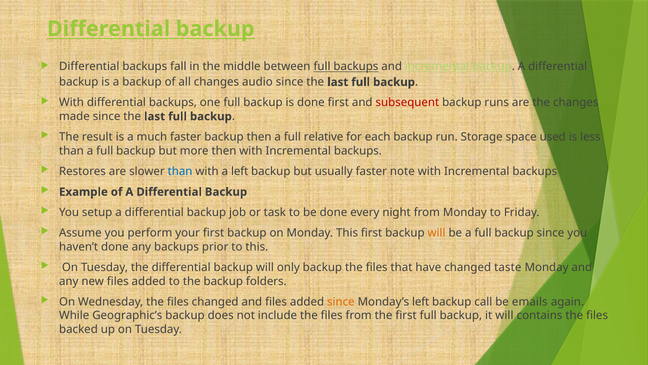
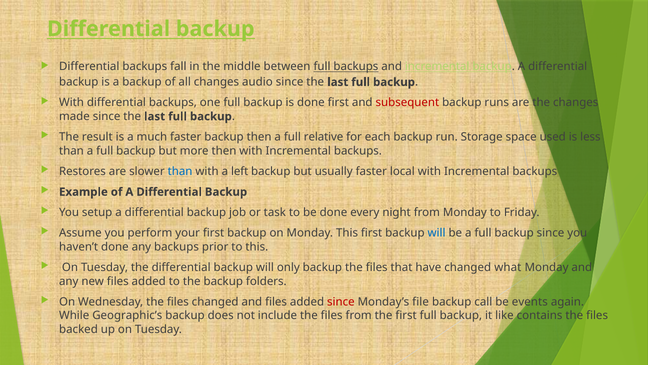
note: note -> local (402, 171)
will colour: orange -> blue (437, 233)
taste: taste -> what (508, 267)
since colour: orange -> red (341, 301)
Monday’s left: left -> file (421, 301)
emails: emails -> events (530, 301)
it will: will -> like (504, 315)
